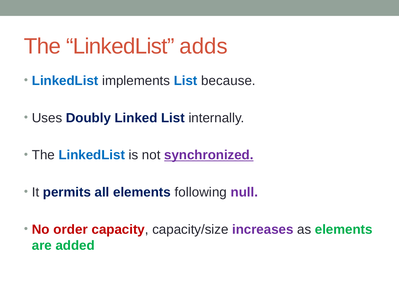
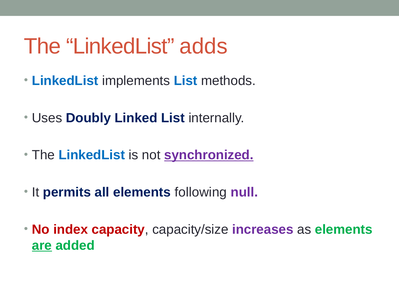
because: because -> methods (228, 81)
order: order -> index (71, 230)
are underline: none -> present (42, 246)
